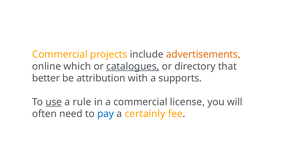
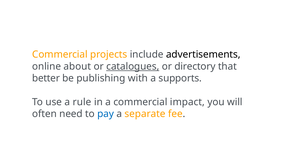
advertisements colour: orange -> black (203, 54)
which: which -> about (77, 66)
attribution: attribution -> publishing (101, 78)
use underline: present -> none (54, 102)
license: license -> impact (187, 102)
certainly: certainly -> separate (145, 114)
